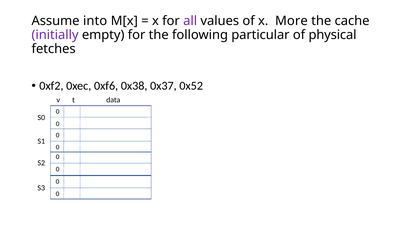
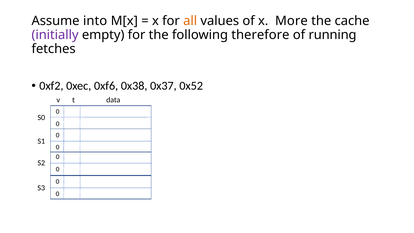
all colour: purple -> orange (190, 21)
particular: particular -> therefore (260, 35)
physical: physical -> running (333, 35)
